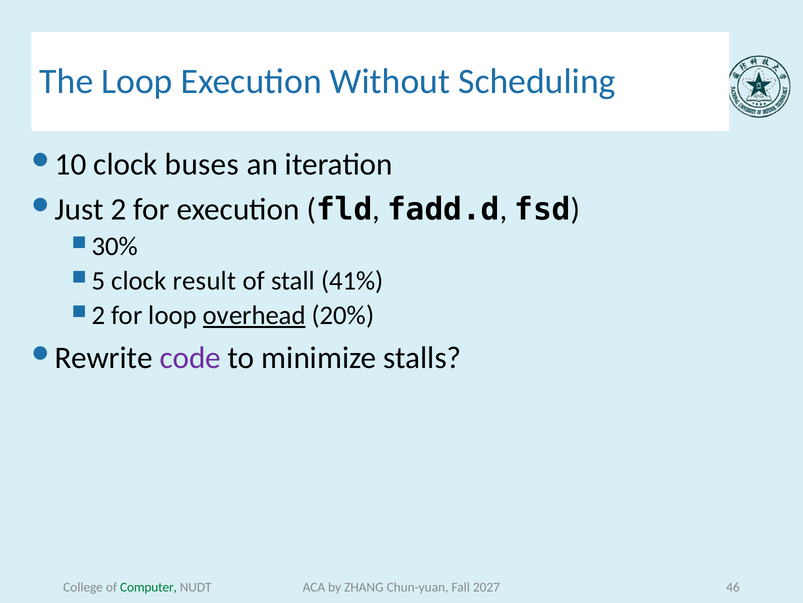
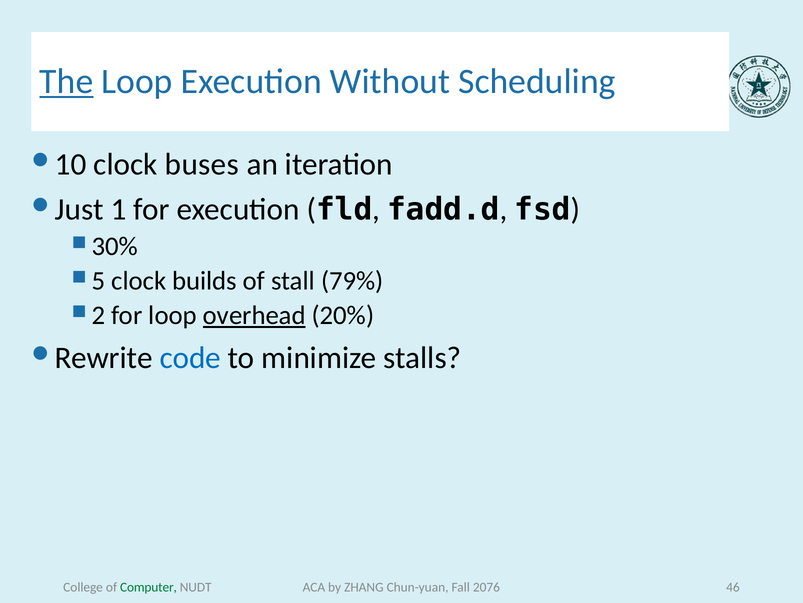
The underline: none -> present (66, 81)
2: 2 -> 1 (118, 209)
result: result -> builds (205, 281)
41%: 41% -> 79% (352, 281)
code colour: purple -> blue (190, 358)
2027: 2027 -> 2076 (486, 587)
